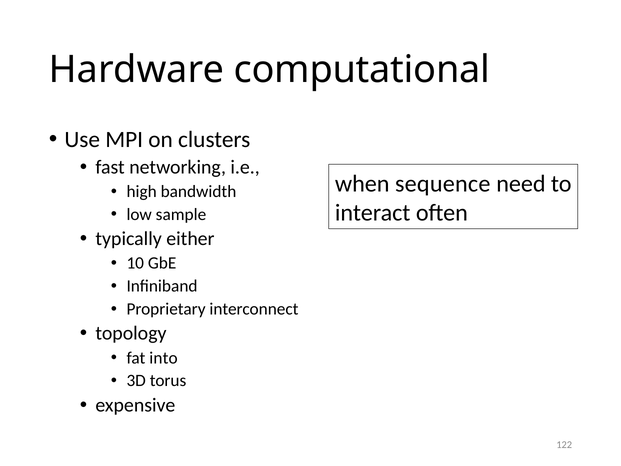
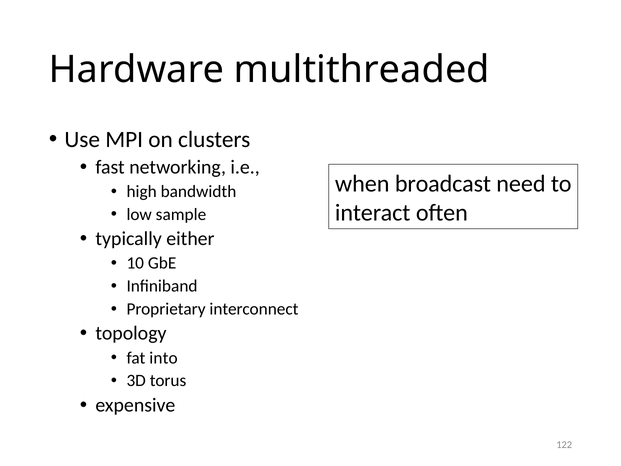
computational: computational -> multithreaded (362, 70)
sequence: sequence -> broadcast (443, 184)
